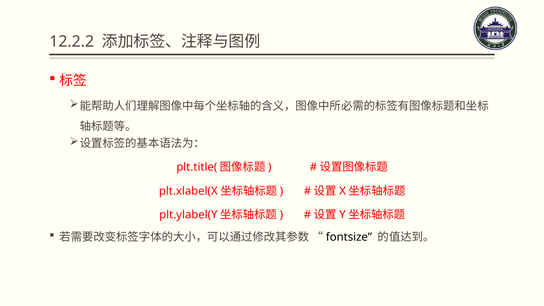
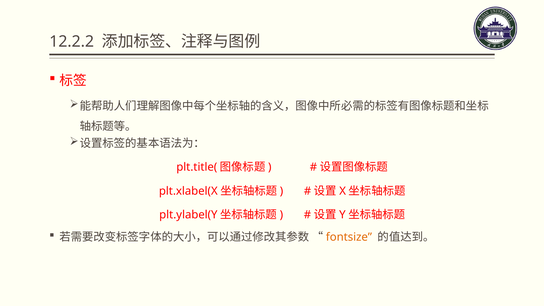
fontsize colour: black -> orange (349, 237)
